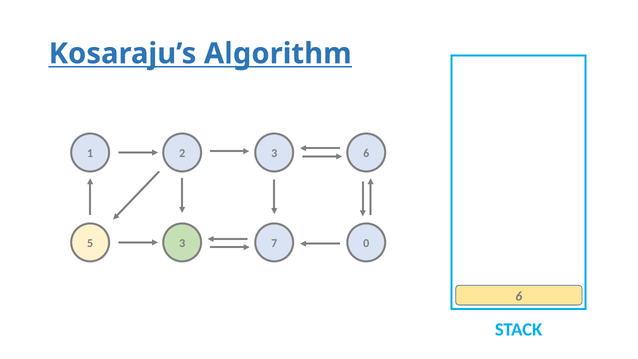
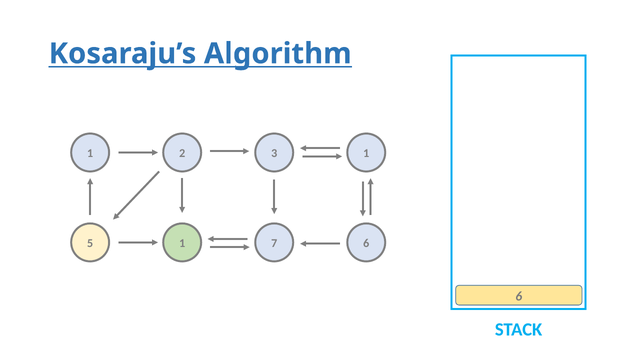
3 6: 6 -> 1 (366, 153)
5 3: 3 -> 1 (182, 243)
7 0: 0 -> 6 (366, 243)
